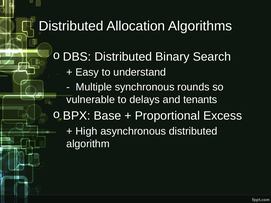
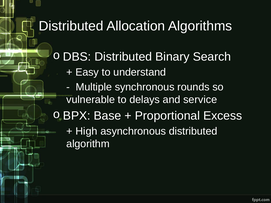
tenants: tenants -> service (200, 100)
